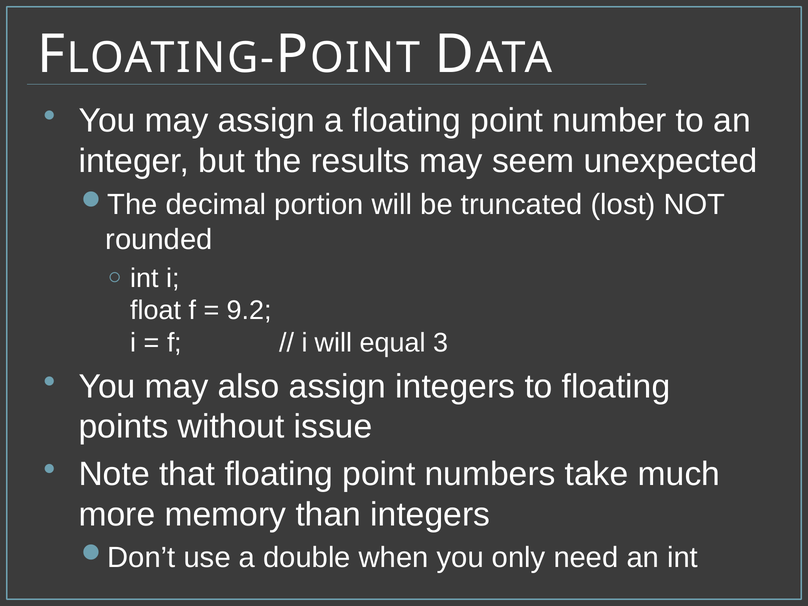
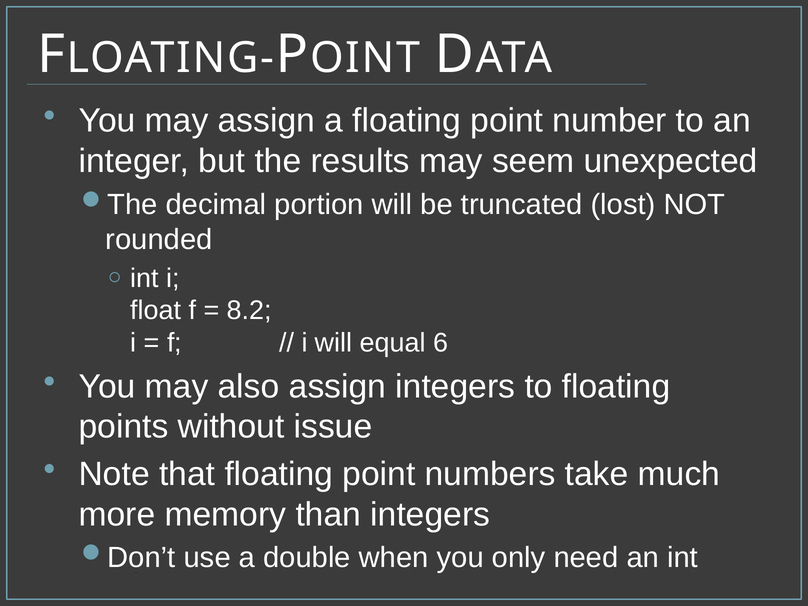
9.2: 9.2 -> 8.2 (249, 311)
3: 3 -> 6 (441, 343)
